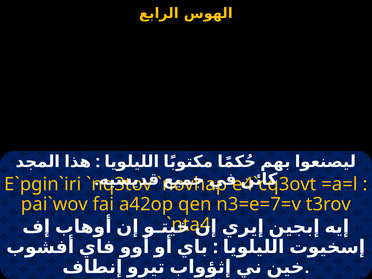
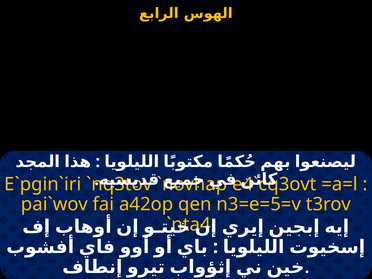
n3=e=7=v: n3=e=7=v -> n3=e=5=v (259, 204)
